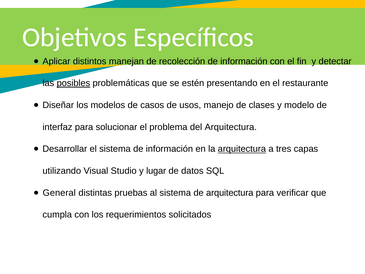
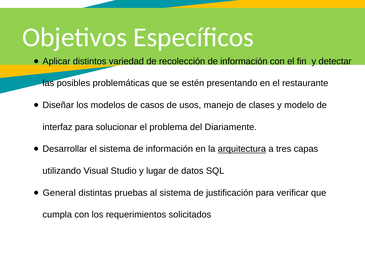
manejan: manejan -> variedad (126, 61)
posibles underline: present -> none (73, 83)
del Arquitectura: Arquitectura -> Diariamente (231, 127)
de arquitectura: arquitectura -> justificación (230, 193)
